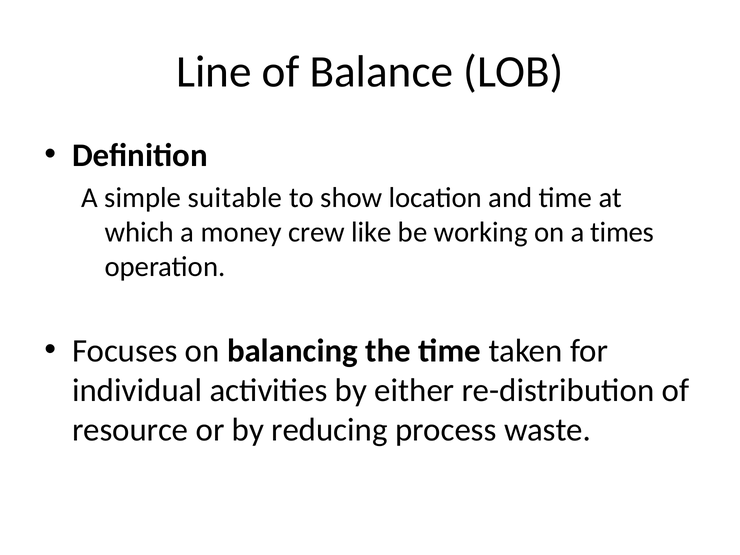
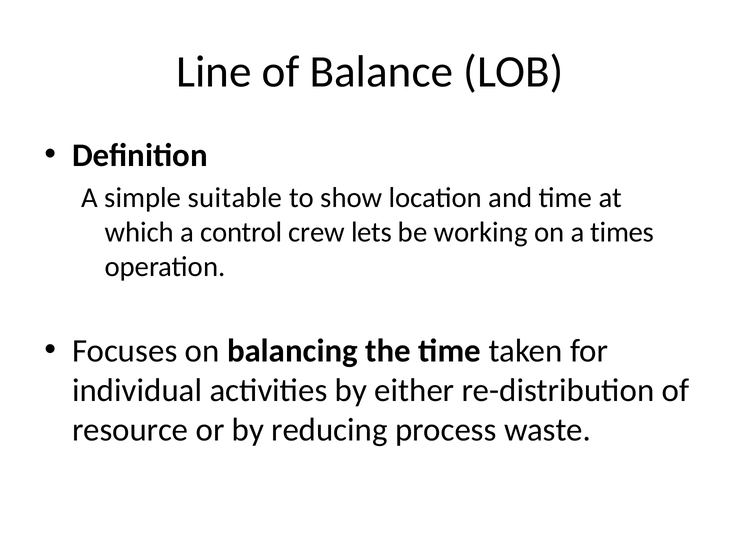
money: money -> control (241, 232)
like: like -> lets (372, 232)
